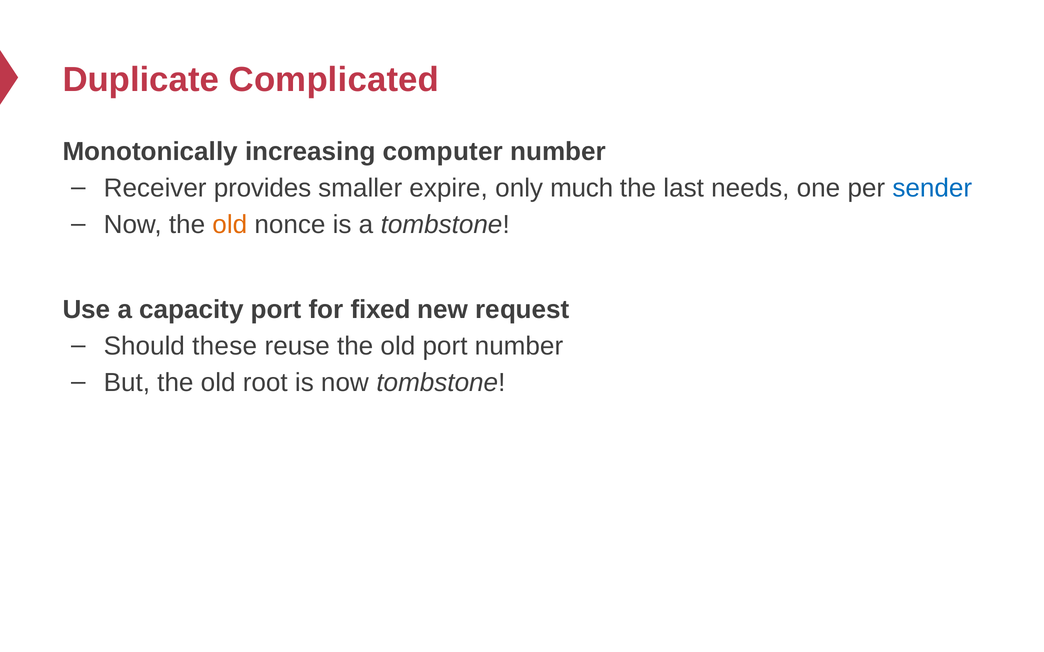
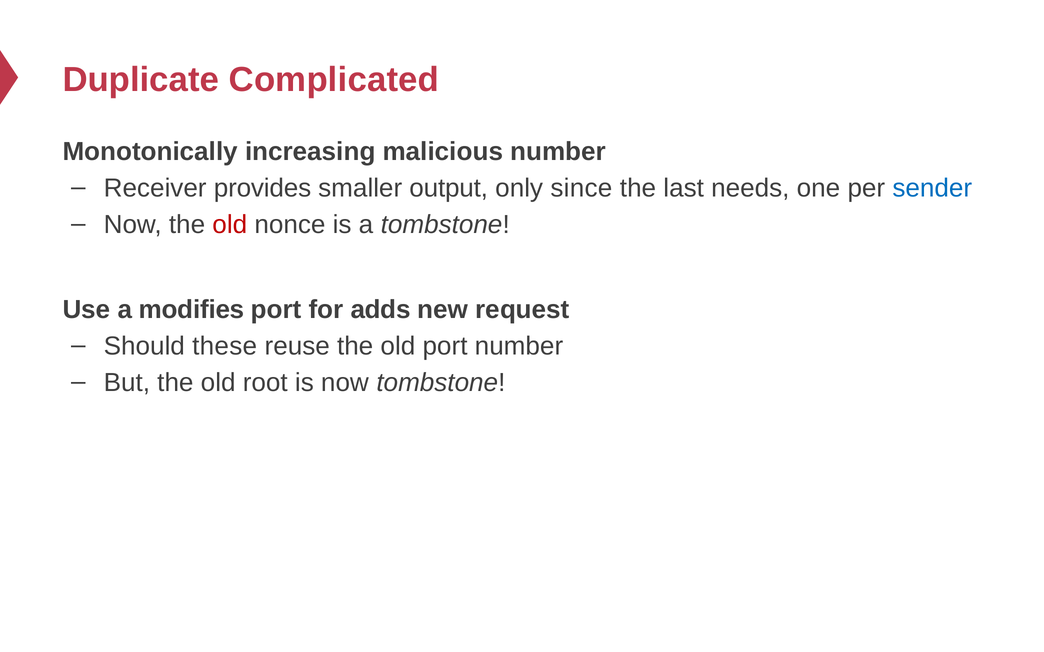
computer: computer -> malicious (443, 152)
expire: expire -> output (449, 188)
much: much -> since (581, 188)
old colour: orange -> red (230, 225)
capacity: capacity -> modifies (192, 310)
fixed: fixed -> adds (381, 310)
